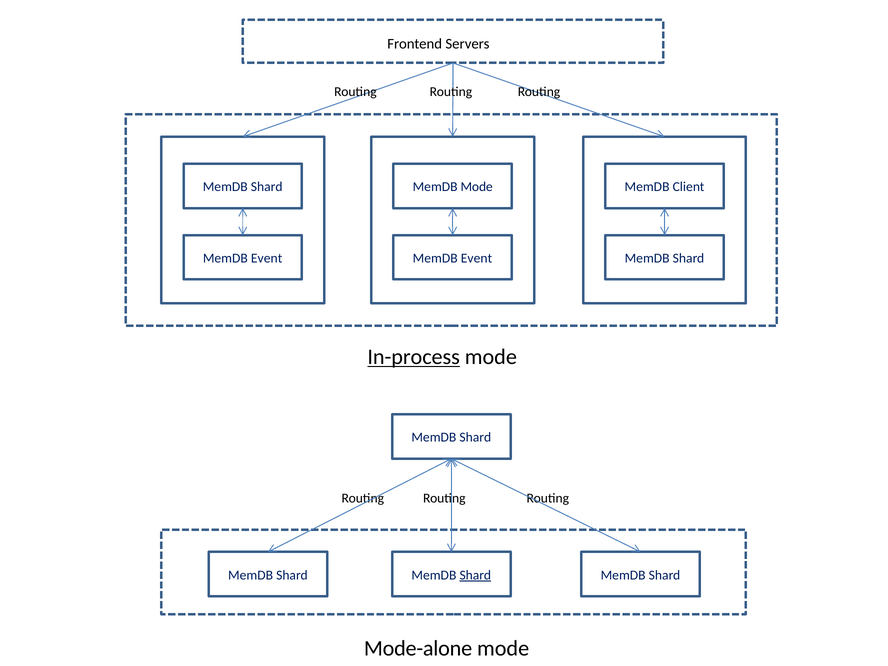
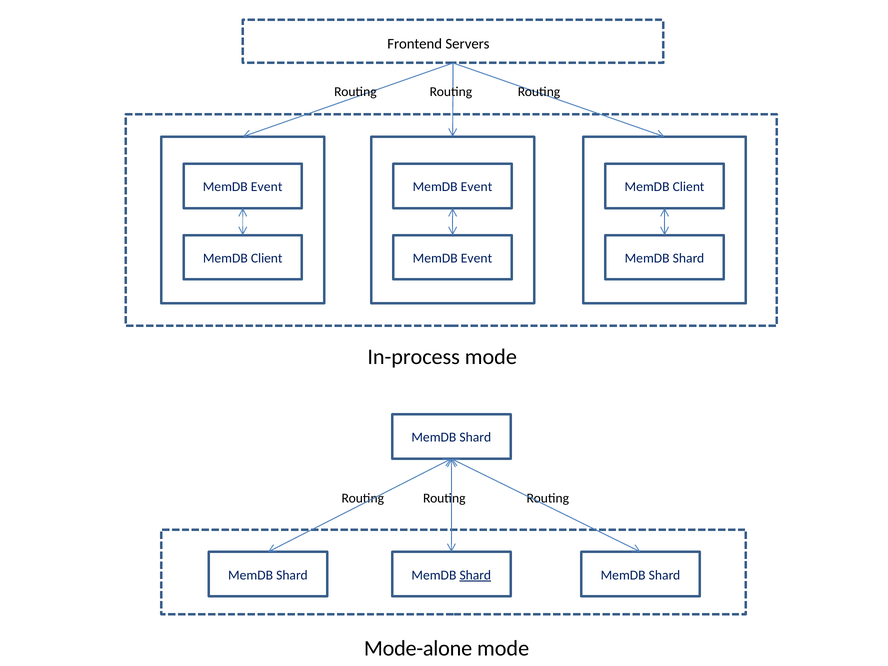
Shard: Shard -> Event (267, 187)
Mode: Mode -> Event (477, 187)
Event: Event -> Client (267, 258)
In-process underline: present -> none (414, 357)
